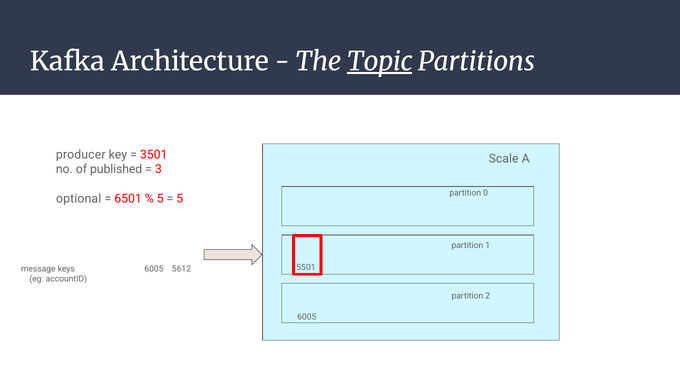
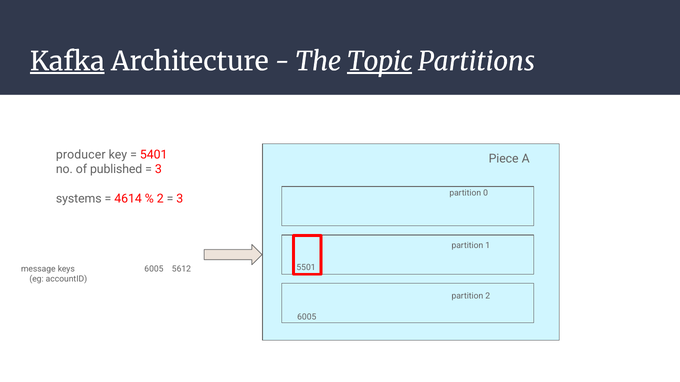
Kafka underline: none -> present (67, 62)
3501: 3501 -> 5401 (154, 155)
Scale: Scale -> Piece (504, 159)
optional: optional -> systems (79, 199)
6501: 6501 -> 4614 (128, 199)
5: 5 -> 2 (160, 199)
5: 5 -> 3 (180, 199)
